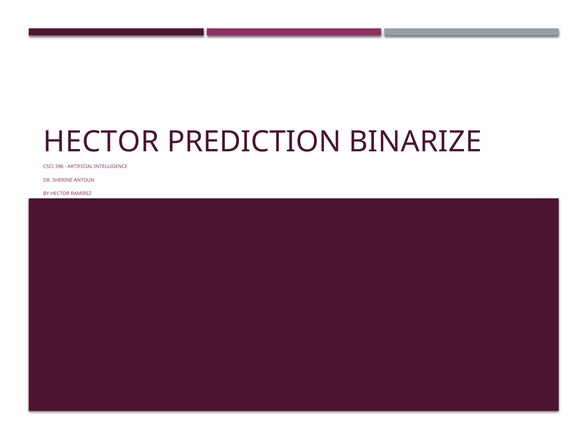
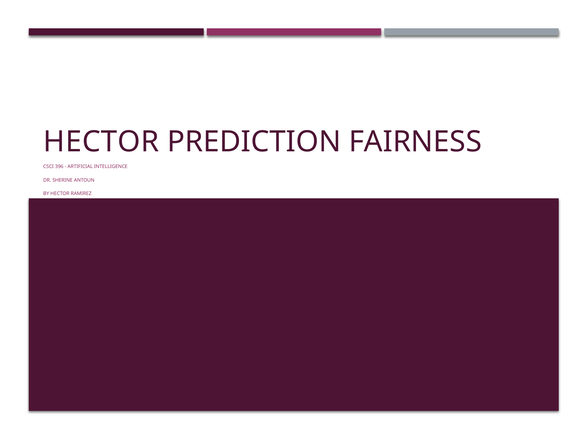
BINARIZE: BINARIZE -> FAIRNESS (415, 142)
